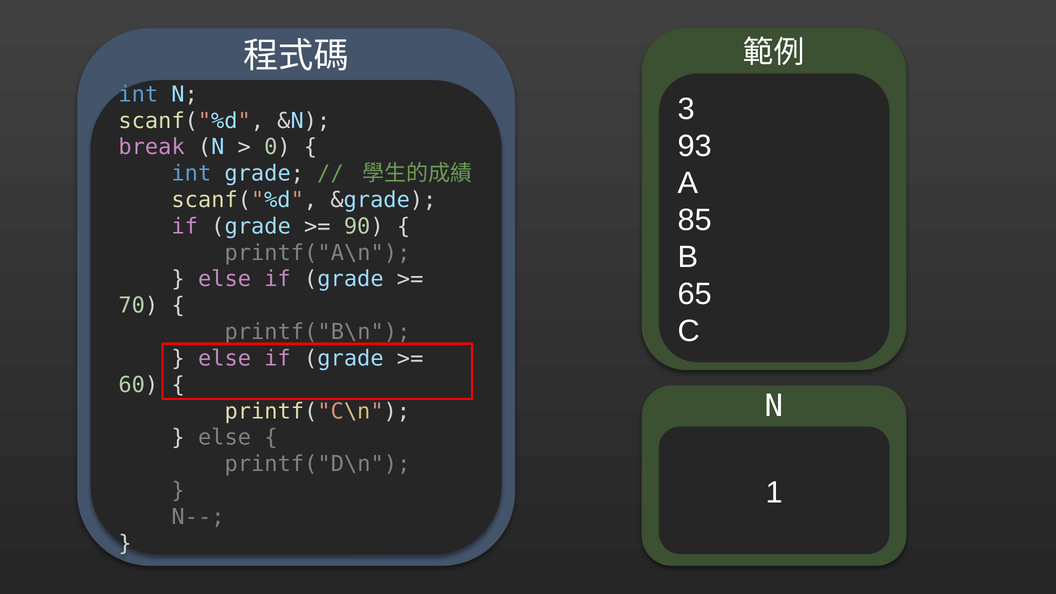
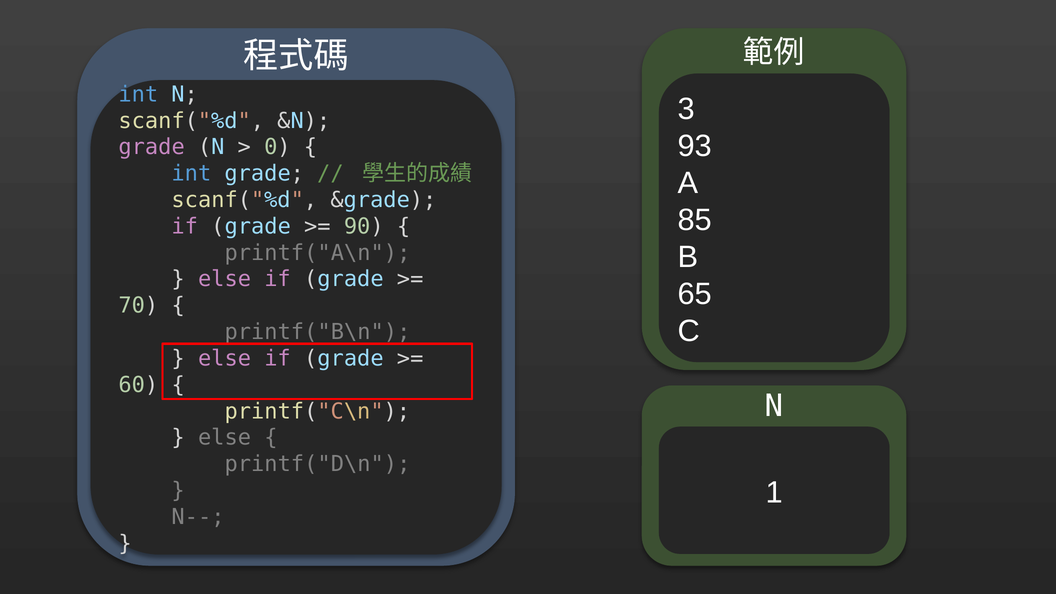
break: break -> grade (152, 147)
